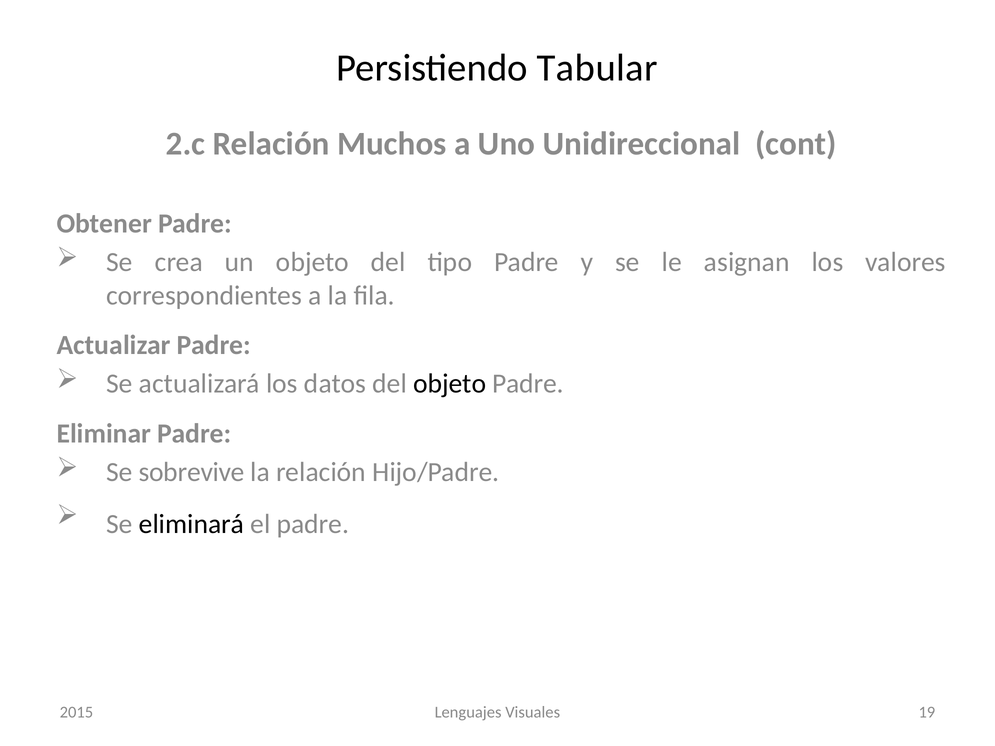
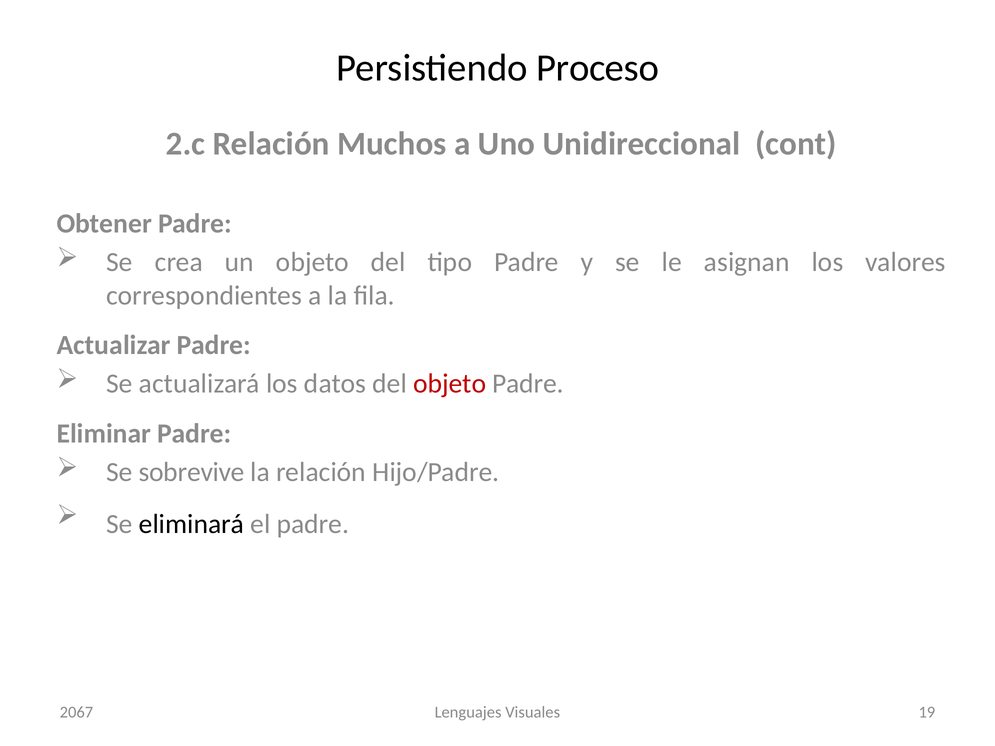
Tabular: Tabular -> Proceso (598, 68)
objeto colour: black -> red (450, 384)
2015: 2015 -> 2067 (76, 713)
